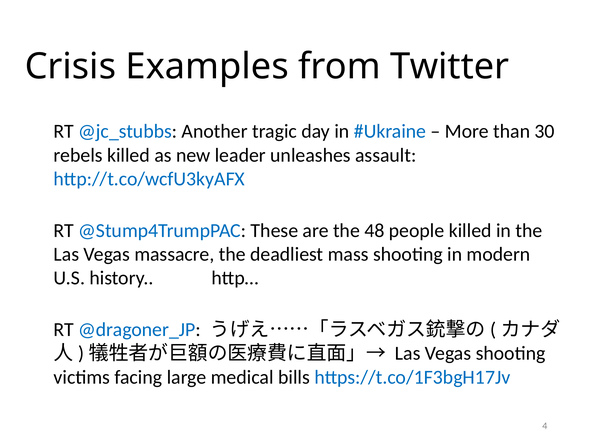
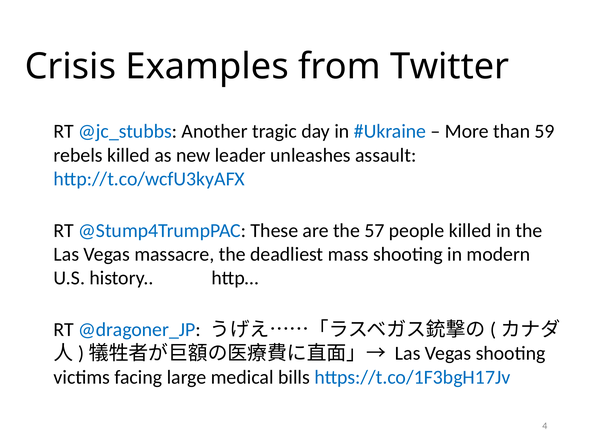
30: 30 -> 59 (545, 131)
48: 48 -> 57 (374, 230)
